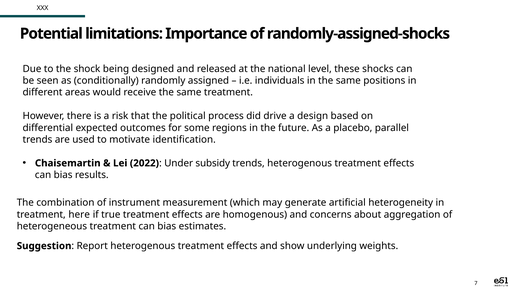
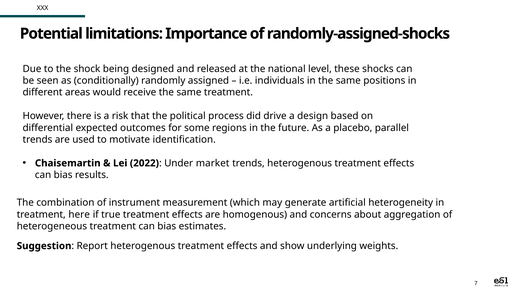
subsidy: subsidy -> market (213, 163)
